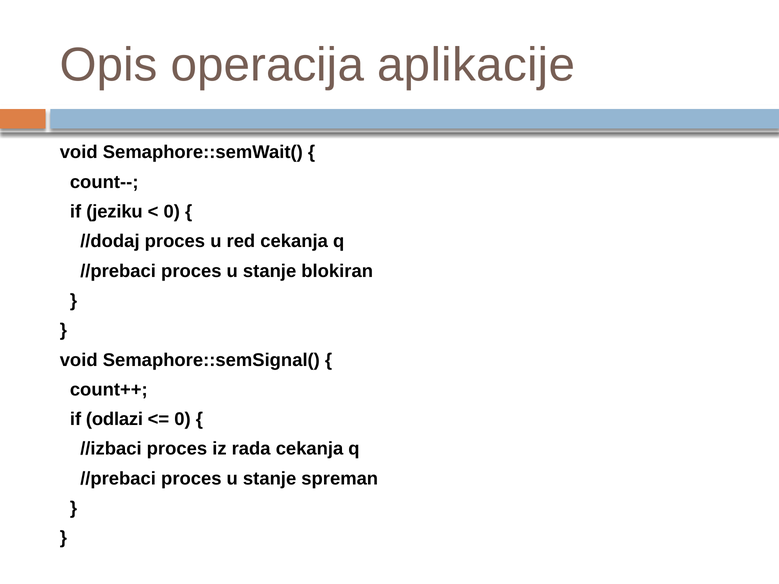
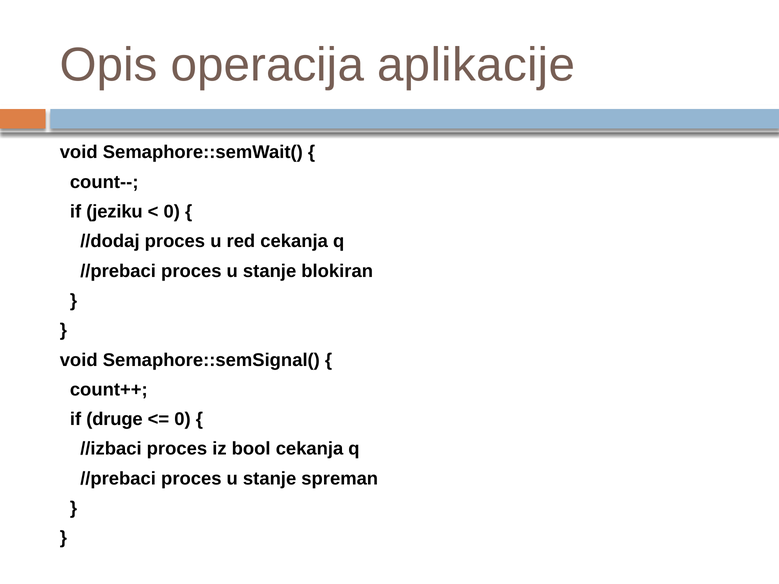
odlazi: odlazi -> druge (115, 419)
rada: rada -> bool (251, 449)
